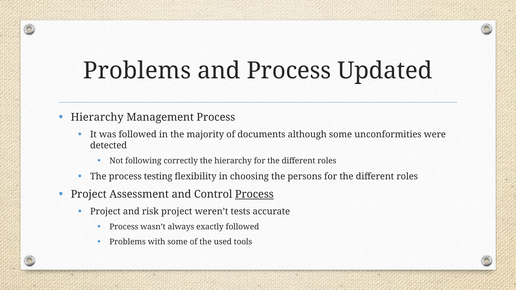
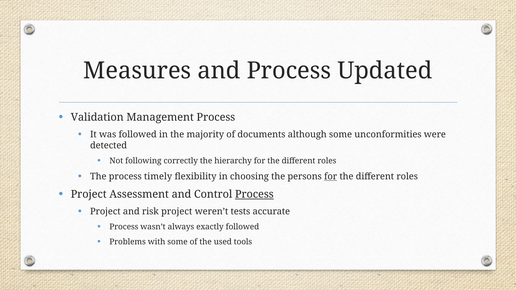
Problems: Problems -> Measures (137, 71)
Hierarchy: Hierarchy -> Validation (97, 117)
testing: testing -> timely (158, 177)
for underline: none -> present (331, 177)
